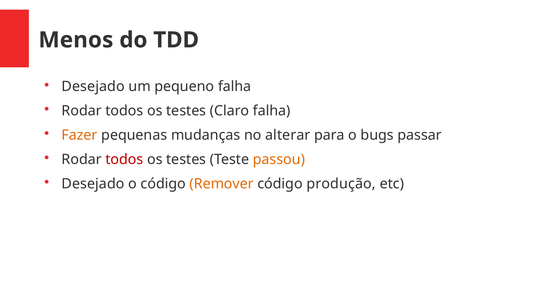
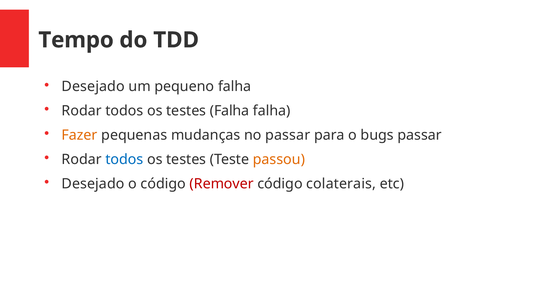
Menos: Menos -> Tempo (76, 40)
testes Claro: Claro -> Falha (230, 111)
no alterar: alterar -> passar (288, 135)
todos colour: red -> blue (124, 159)
Remover colour: orange -> red (222, 184)
produção: produção -> colaterais (341, 184)
